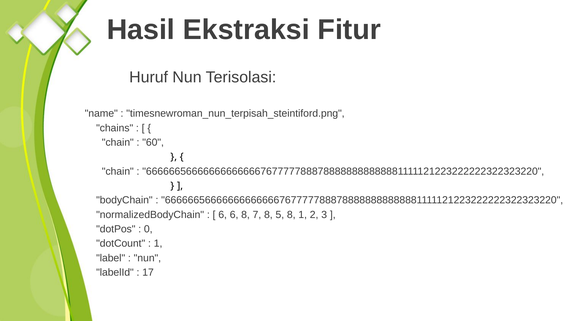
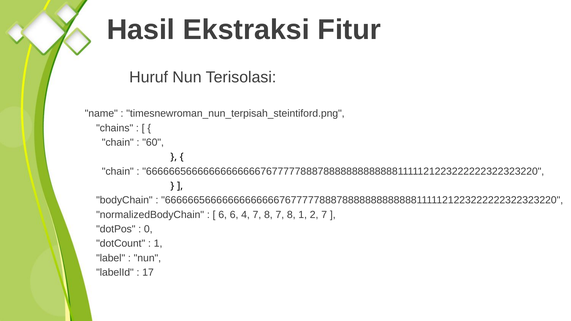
6 8: 8 -> 4 (246, 215)
8 5: 5 -> 7 (280, 215)
2 3: 3 -> 7 (324, 215)
